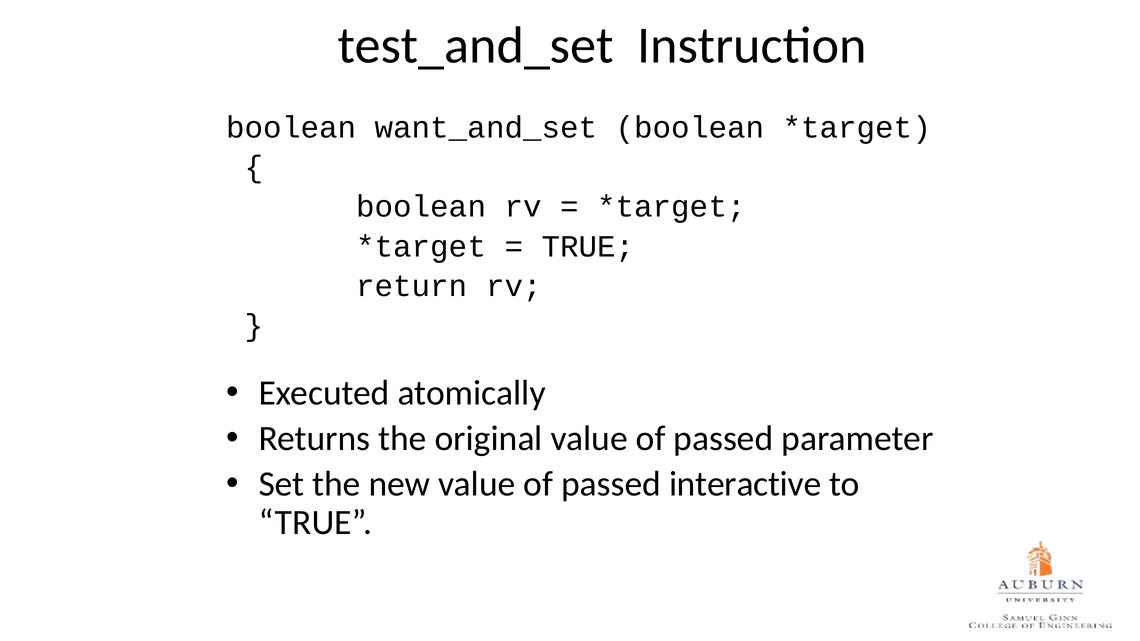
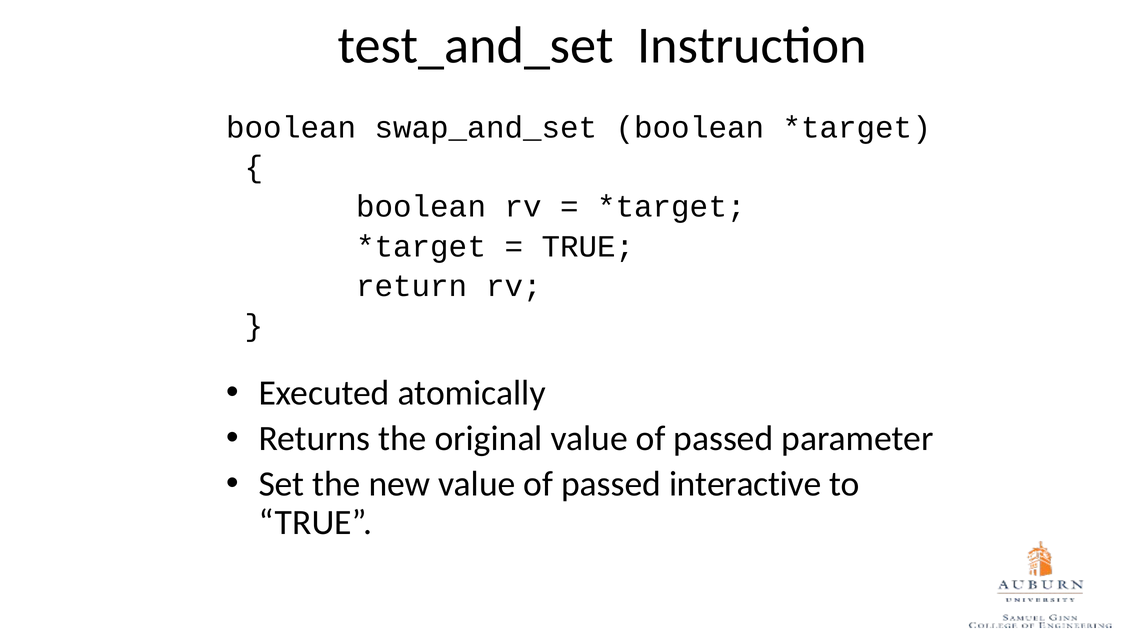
want_and_set: want_and_set -> swap_and_set (486, 128)
